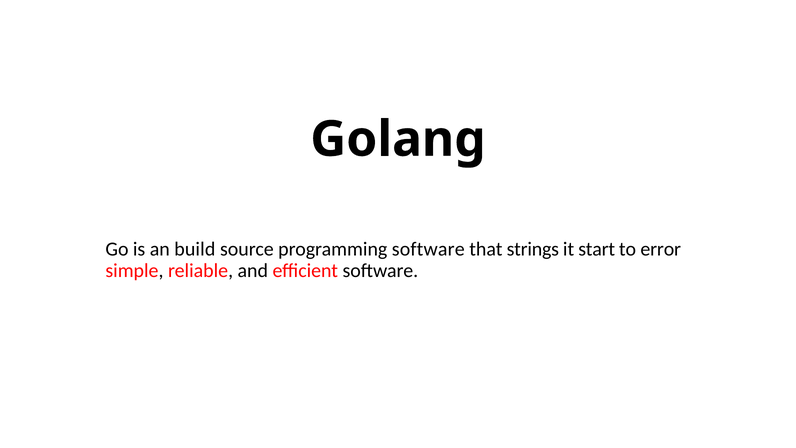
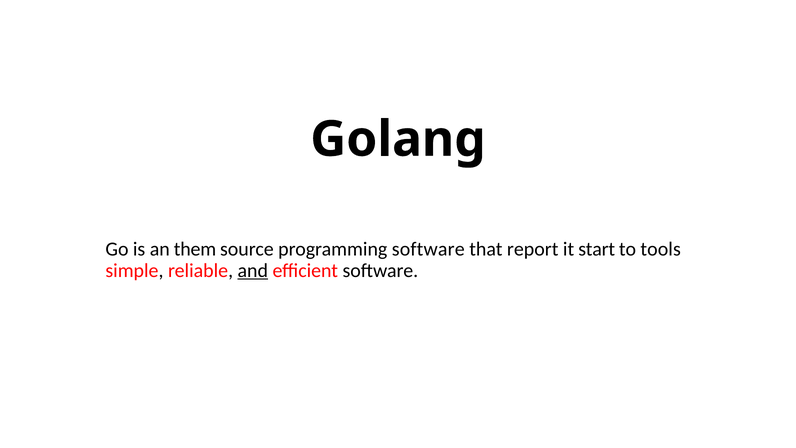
build: build -> them (195, 249)
strings: strings -> report (533, 249)
error: error -> tools (661, 249)
and underline: none -> present (253, 270)
